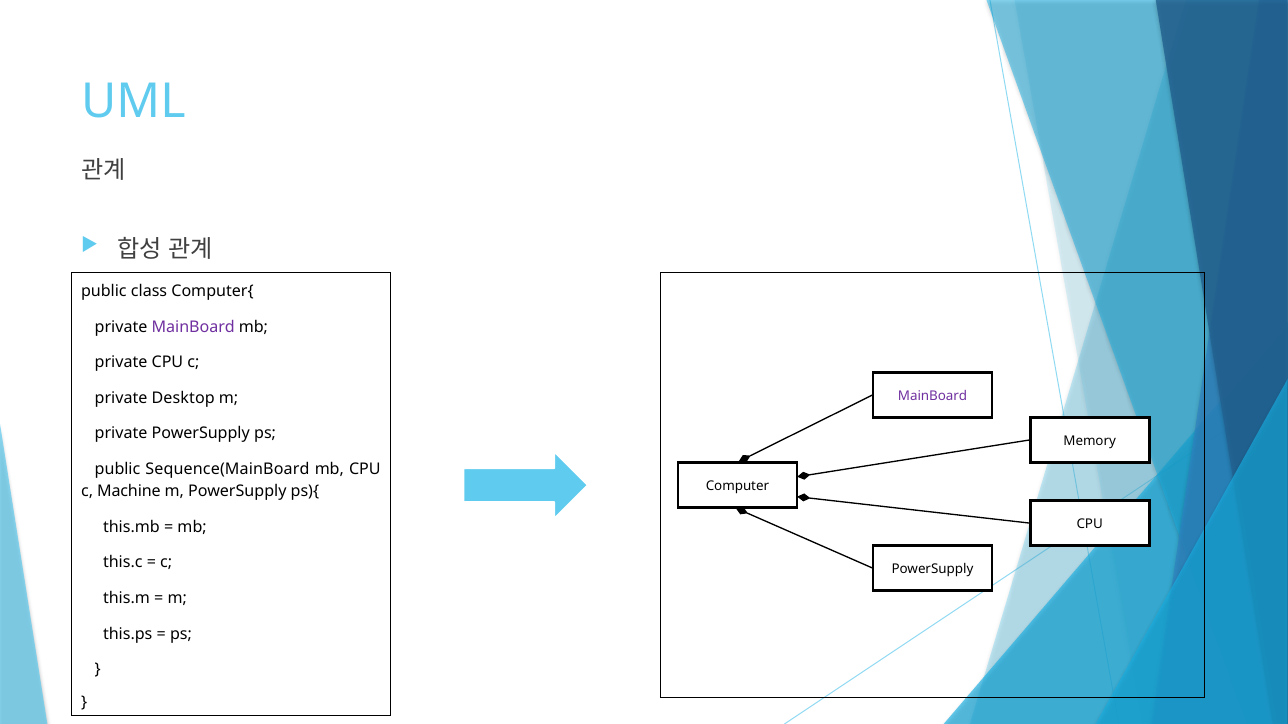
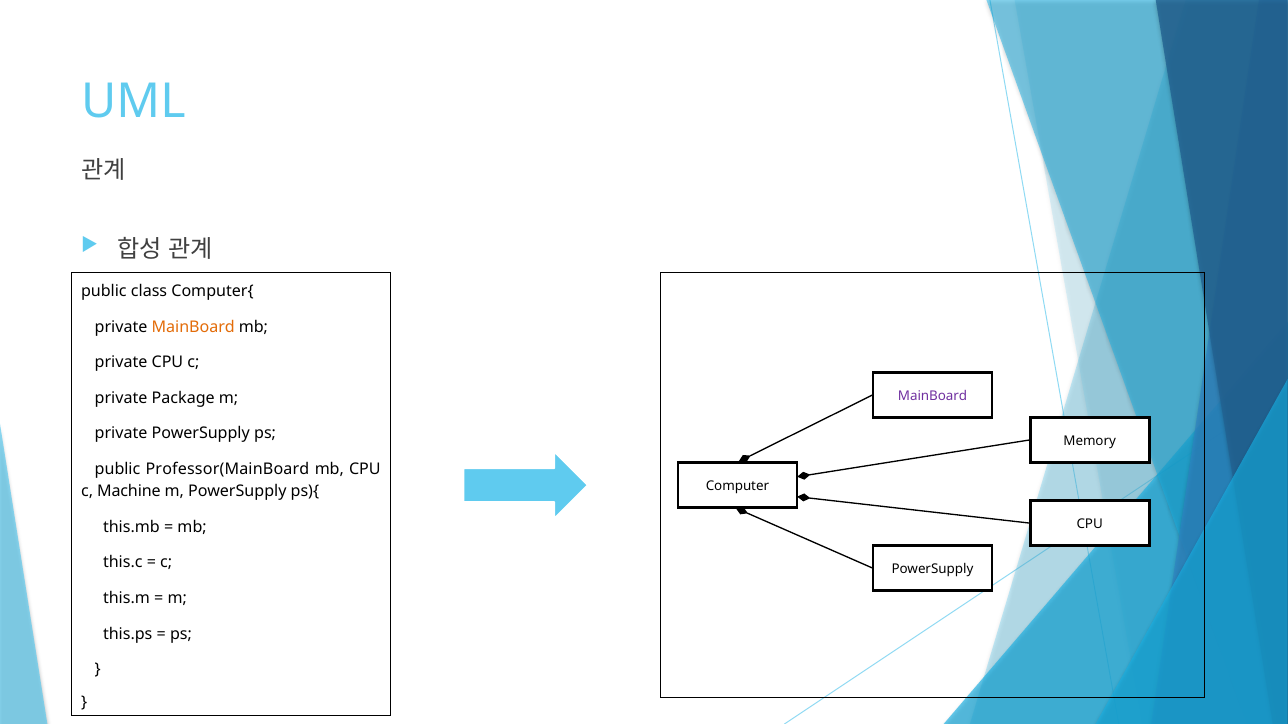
MainBoard colour: purple -> orange (193, 327)
Desktop: Desktop -> Package (183, 398)
Sequence(MainBoard: Sequence(MainBoard -> Professor(MainBoard (227, 470)
